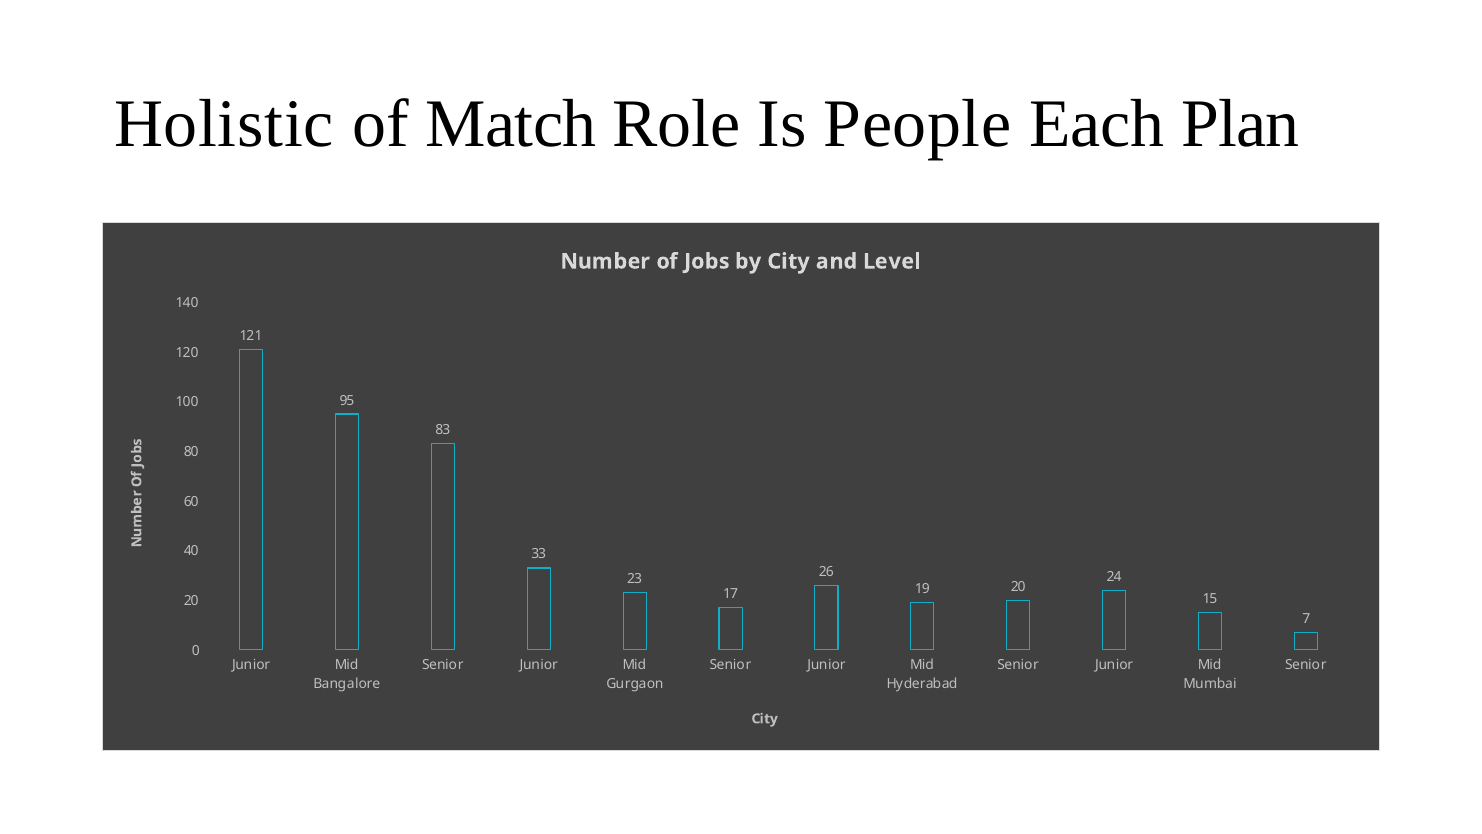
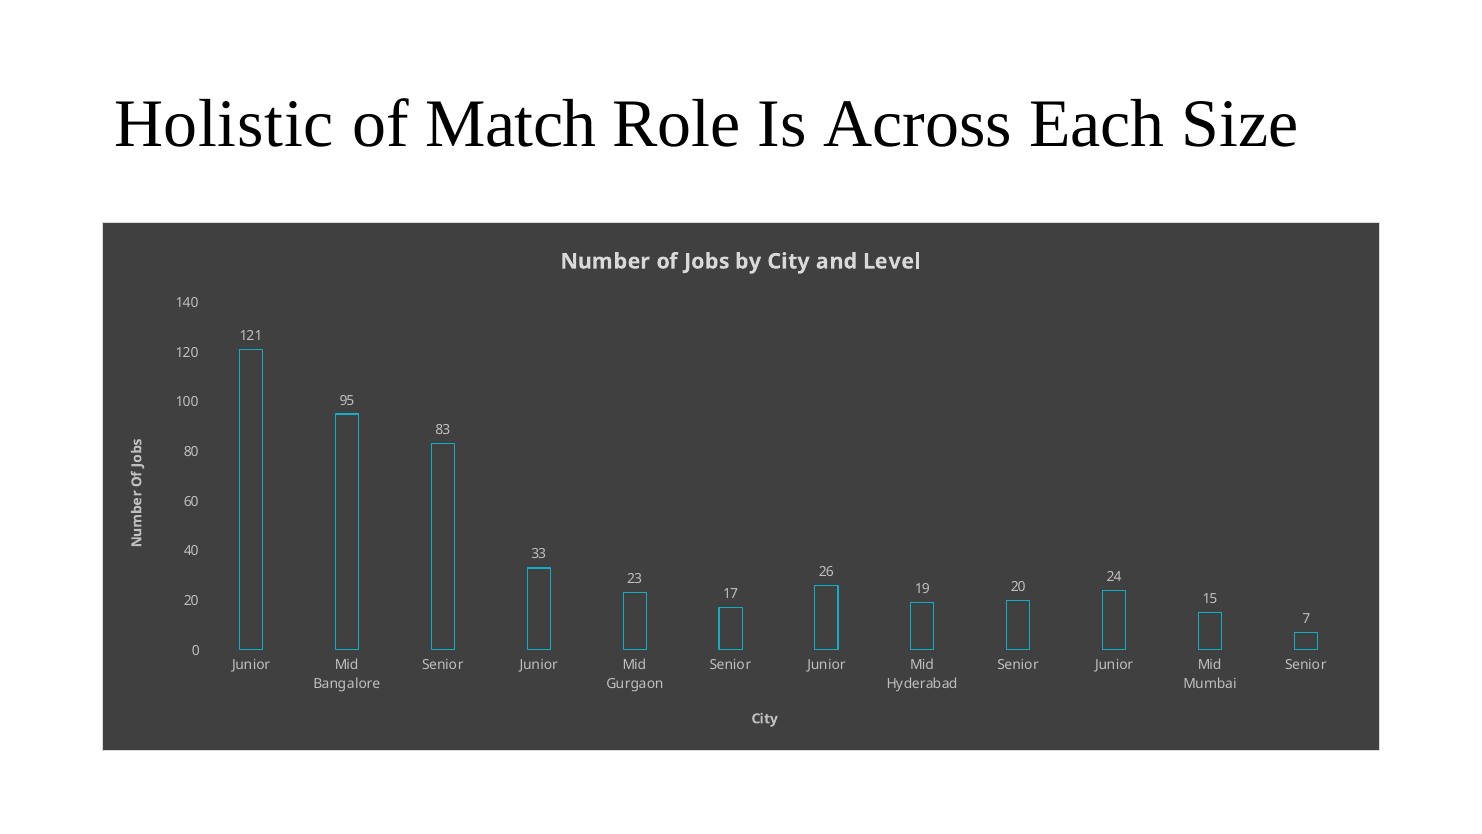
People: People -> Across (918, 124)
Plan: Plan -> Size (1240, 124)
